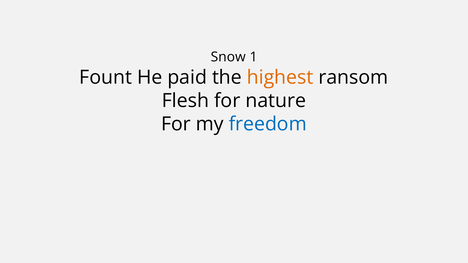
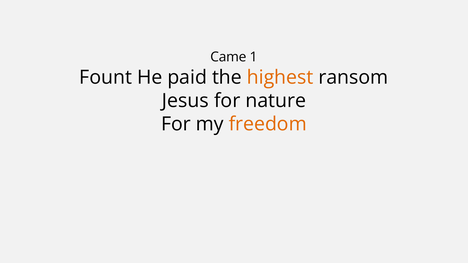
Snow: Snow -> Came (228, 57)
Flesh: Flesh -> Jesus (185, 101)
freedom colour: blue -> orange (268, 124)
